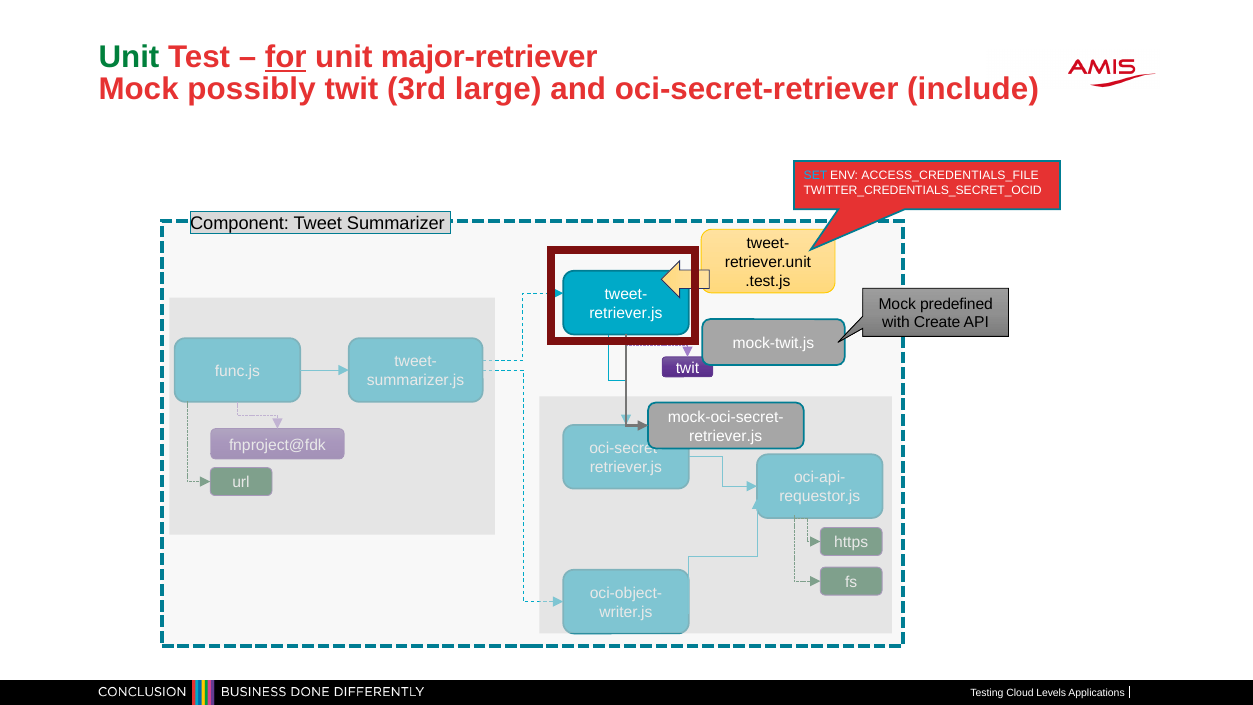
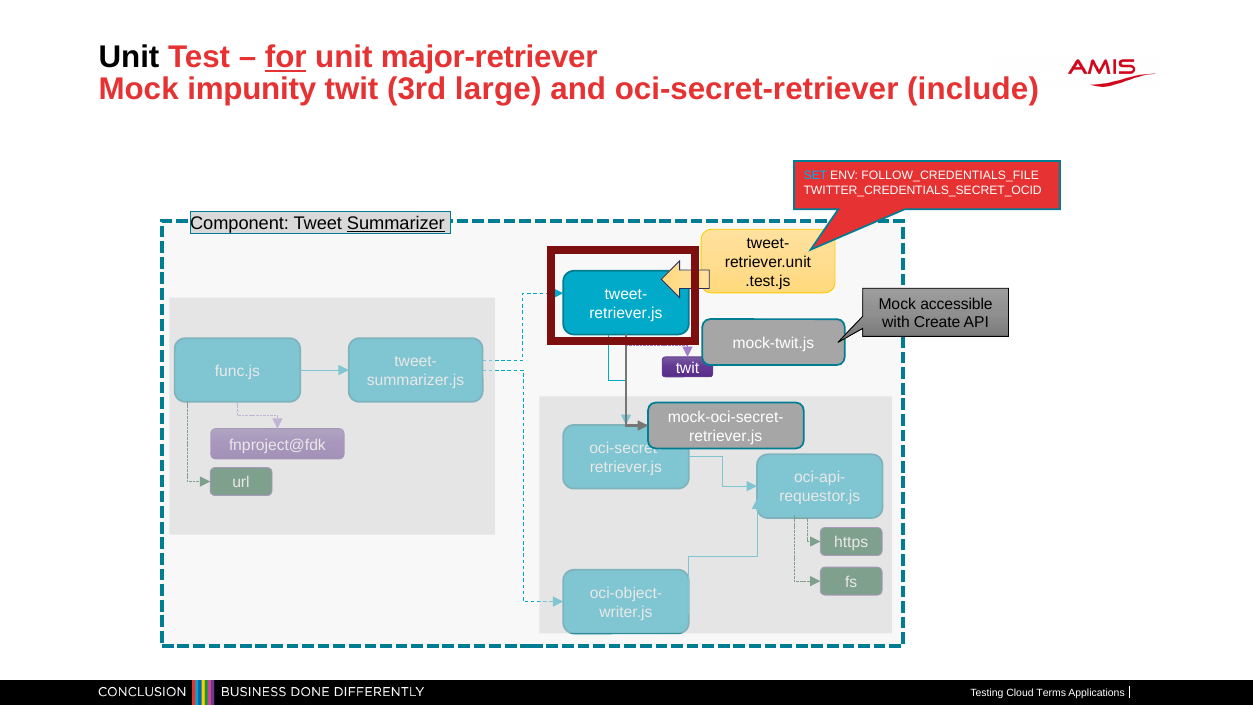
Unit colour: green -> black (129, 57)
possibly: possibly -> impunity (252, 89)
ACCESS_CREDENTIALS_FILE: ACCESS_CREDENTIALS_FILE -> FOLLOW_CREDENTIALS_FILE (950, 176)
Summarizer underline: none -> present (396, 223)
predefined: predefined -> accessible (956, 304)
Levels: Levels -> Terms (1051, 693)
